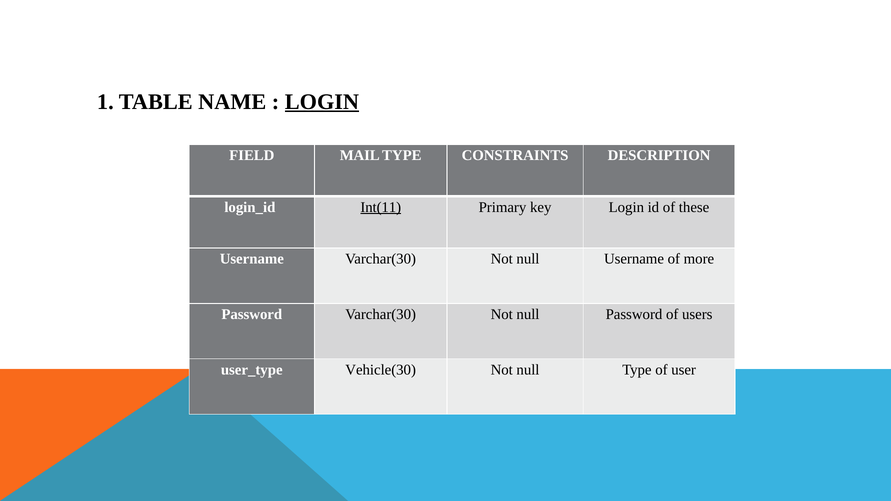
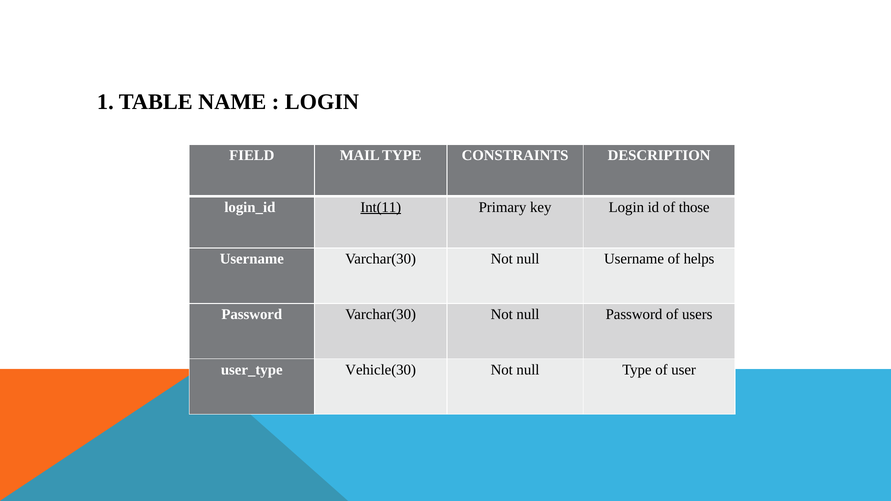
LOGIN underline: present -> none (322, 102)
these: these -> those (694, 207)
more: more -> helps (699, 259)
